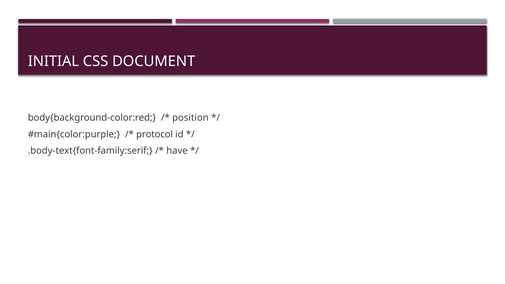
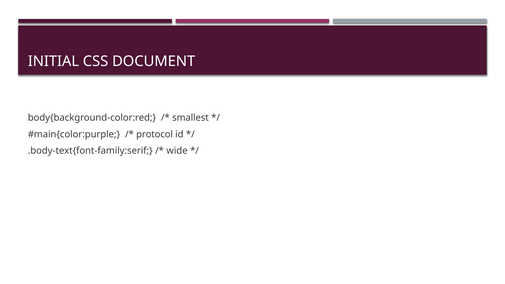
position: position -> smallest (190, 118)
have: have -> wide (177, 151)
